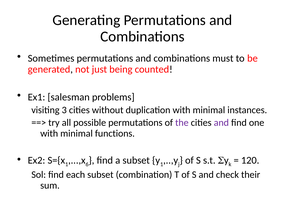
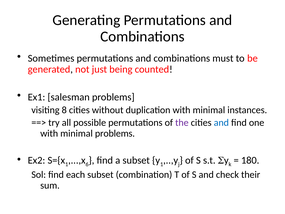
3: 3 -> 8 (64, 110)
and colour: purple -> blue (221, 123)
minimal functions: functions -> problems (115, 133)
120: 120 -> 180 (250, 160)
